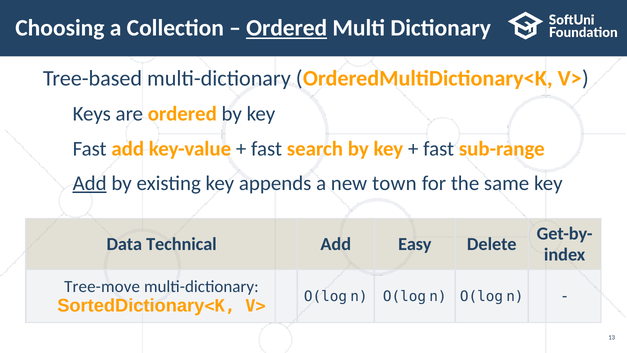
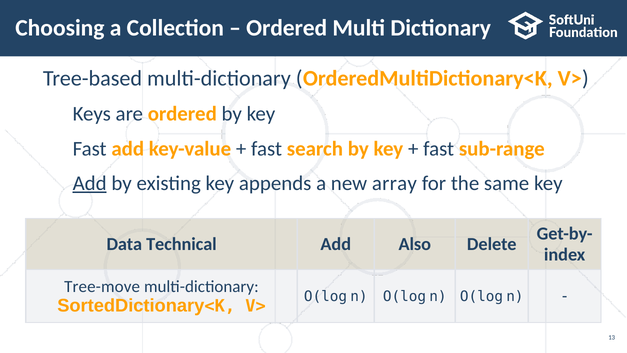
Ordered underline: present -> none (287, 28)
town: town -> array (394, 183)
Easy: Easy -> Also (415, 244)
